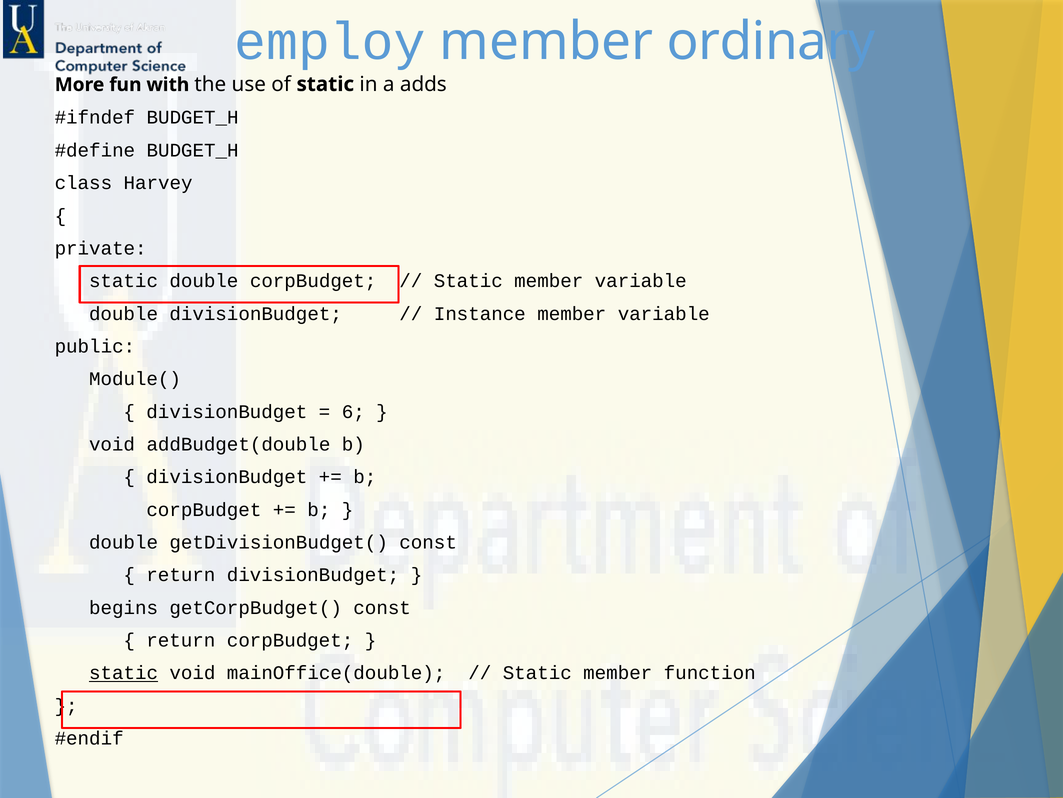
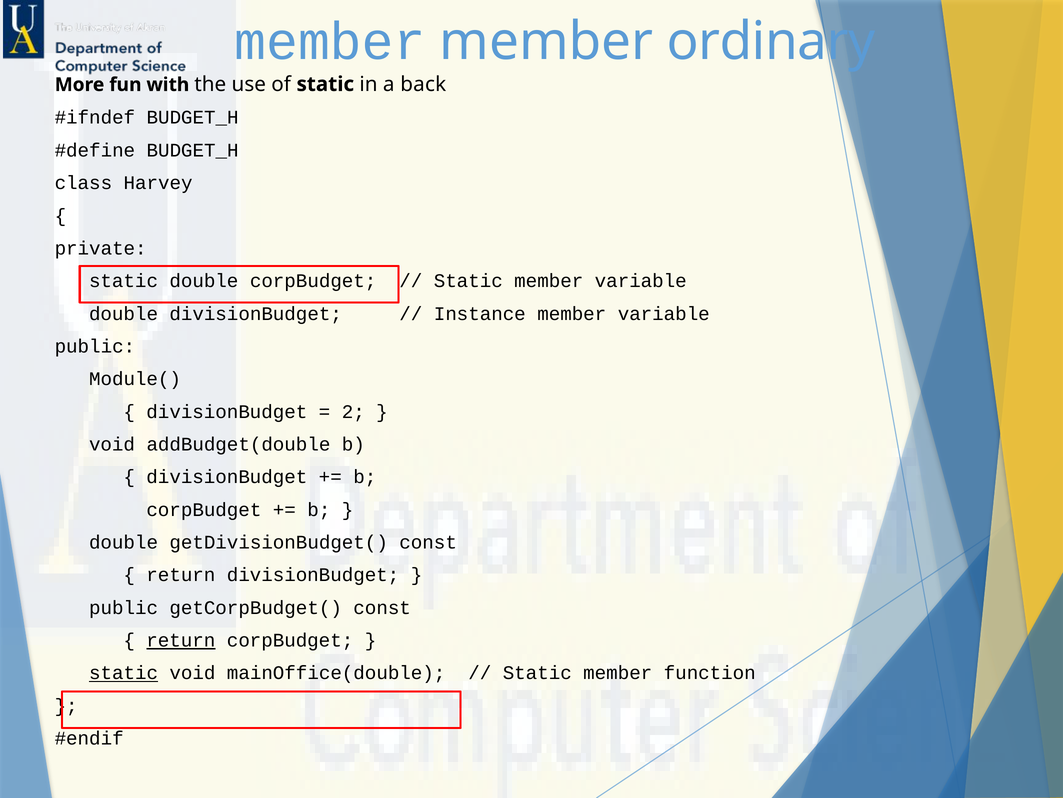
employ: employ -> member (330, 41)
adds: adds -> back (423, 84)
6: 6 -> 2 (353, 411)
begins: begins -> public (124, 607)
return underline: none -> present (181, 640)
